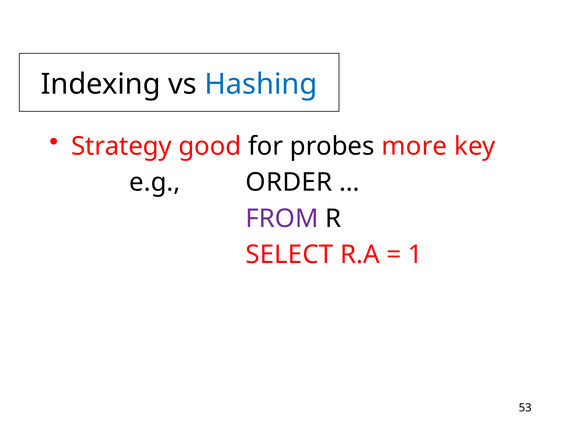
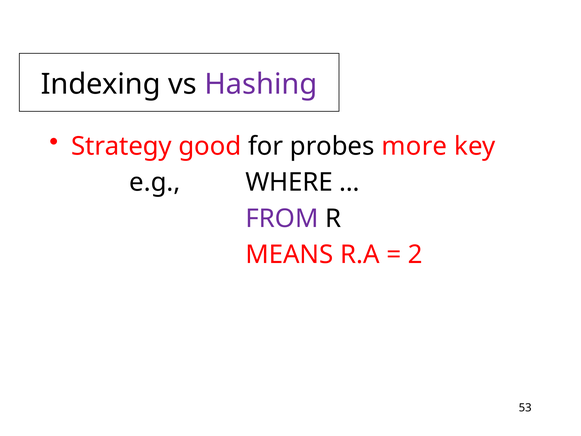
Hashing colour: blue -> purple (261, 84)
ORDER: ORDER -> WHERE (289, 182)
SELECT: SELECT -> MEANS (289, 255)
1: 1 -> 2 (415, 255)
